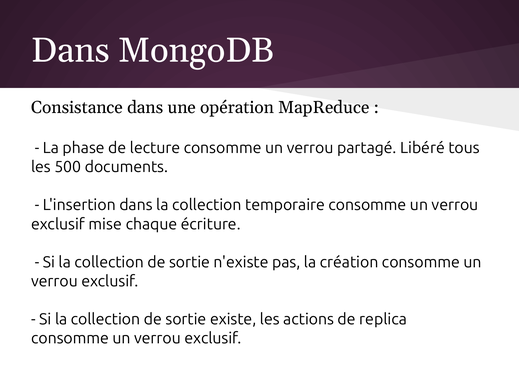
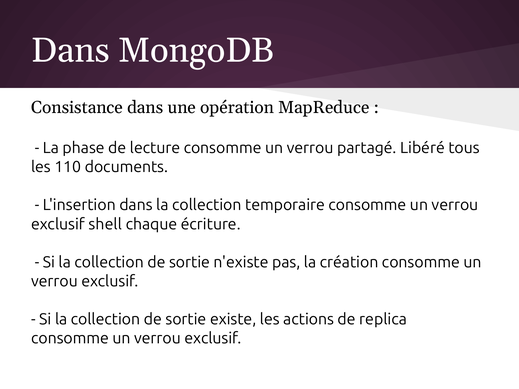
500: 500 -> 110 (68, 167)
mise: mise -> shell (105, 224)
